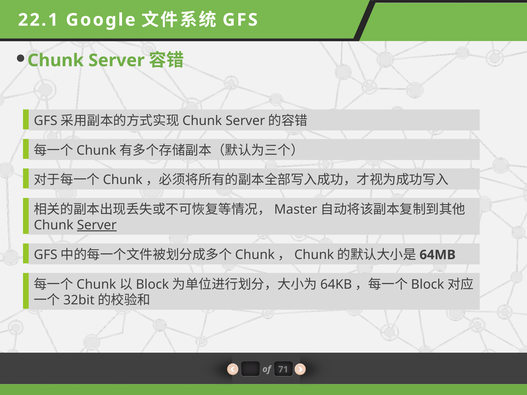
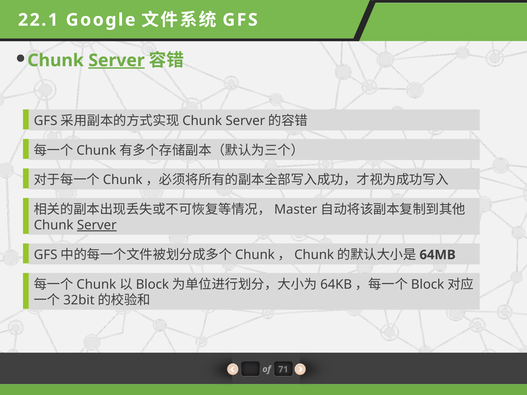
Server underline: none -> present (117, 60)
